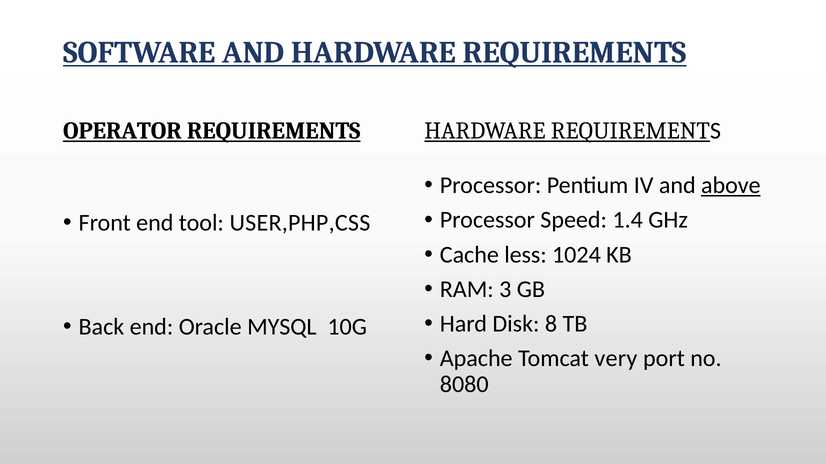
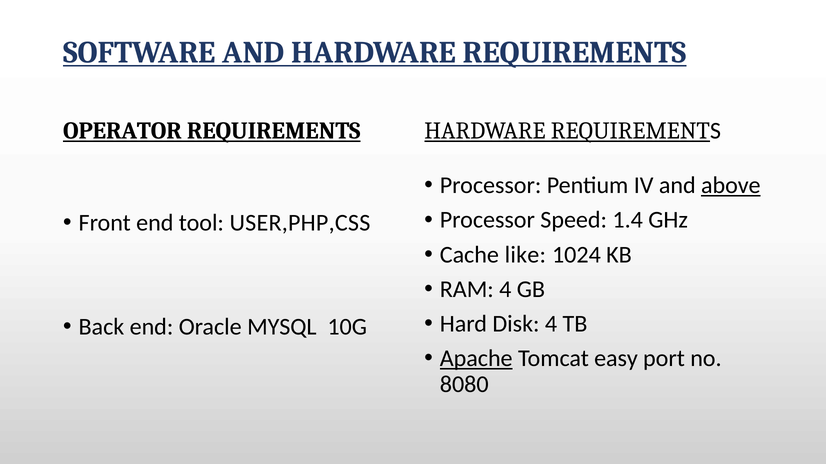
less: less -> like (525, 255)
RAM 3: 3 -> 4 (505, 290)
Disk 8: 8 -> 4 (551, 324)
Apache underline: none -> present (476, 359)
very: very -> easy (616, 359)
